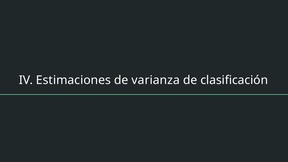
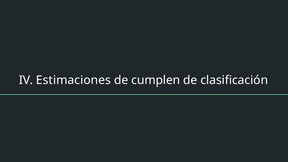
varianza: varianza -> cumplen (156, 80)
